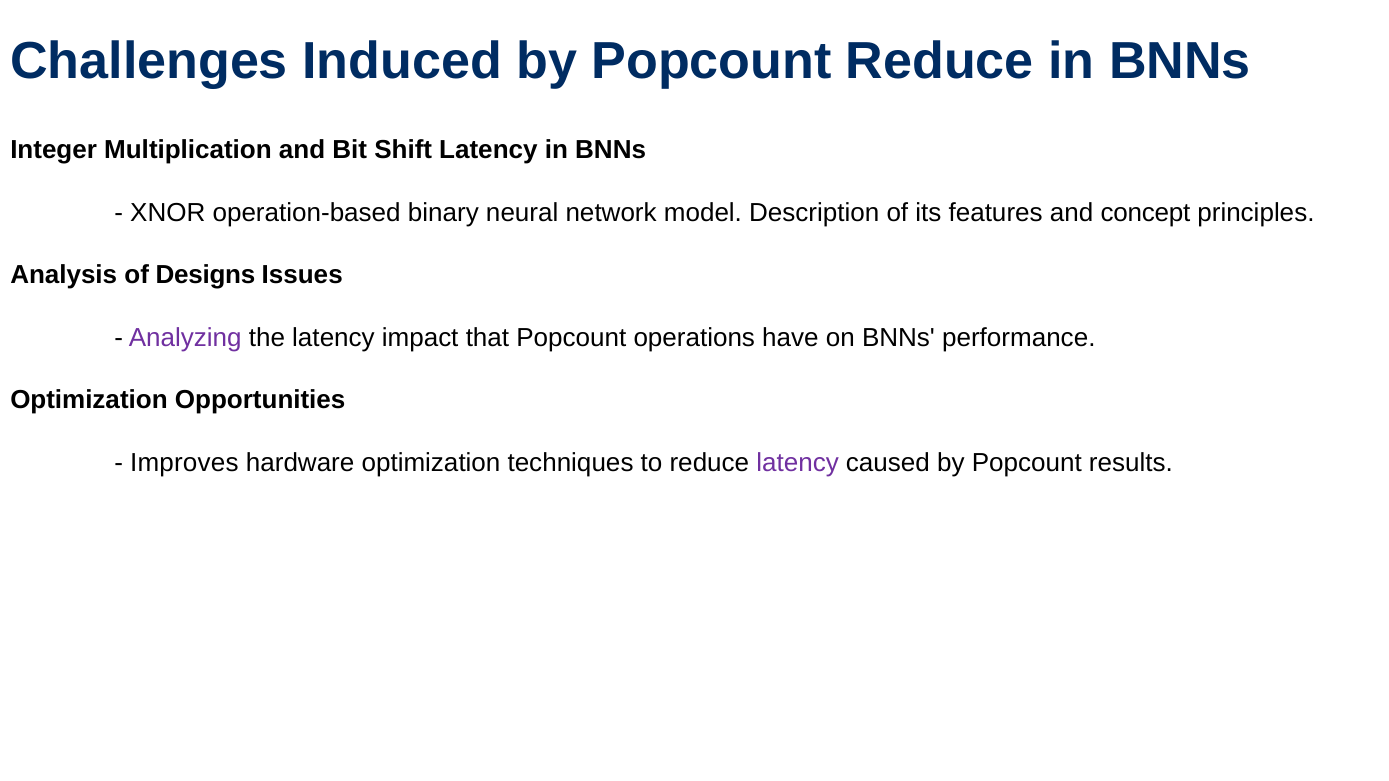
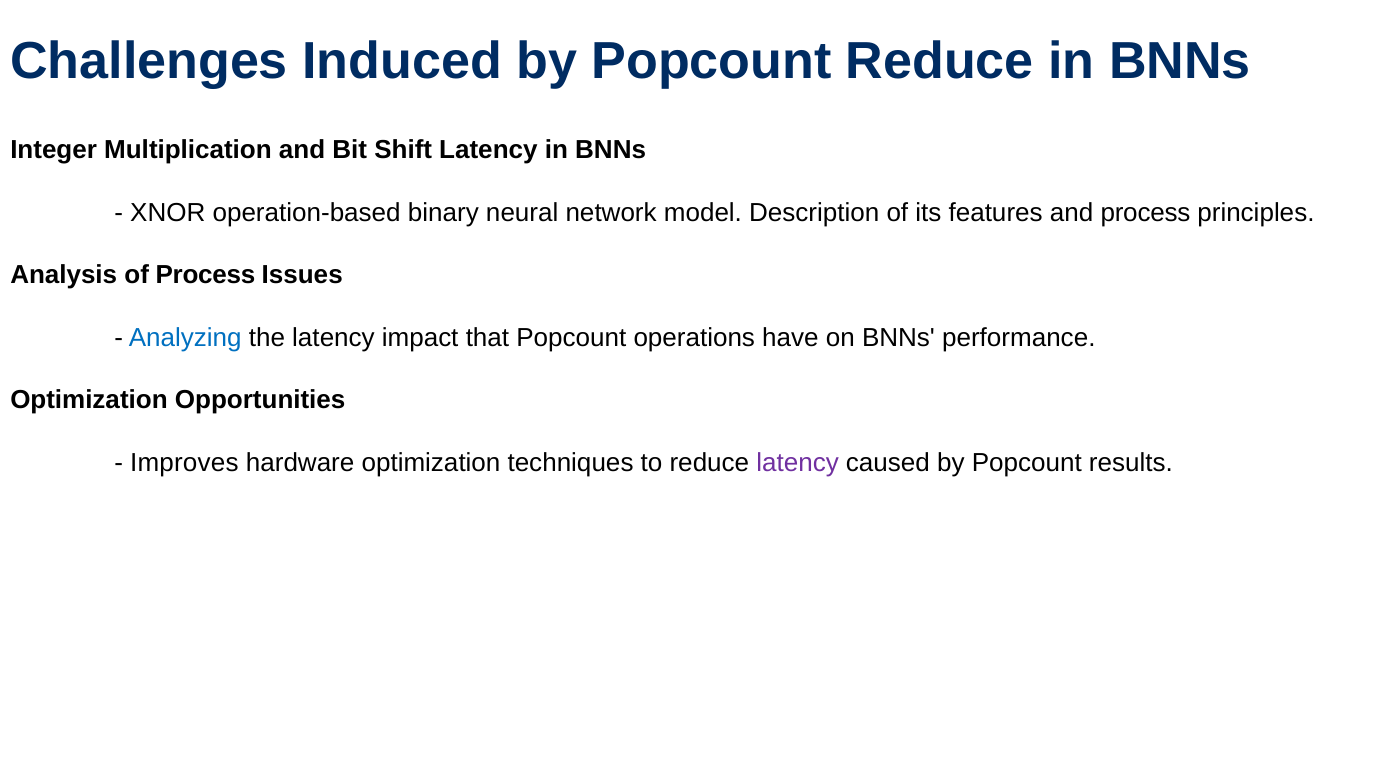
and concept: concept -> process (1145, 213)
of Designs: Designs -> Process (205, 275)
Analyzing colour: purple -> blue (185, 338)
